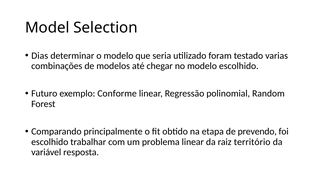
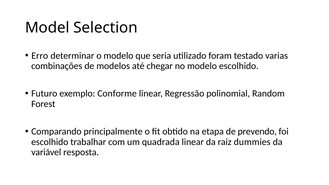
Dias: Dias -> Erro (40, 56)
problema: problema -> quadrada (161, 142)
território: território -> dummies (252, 142)
